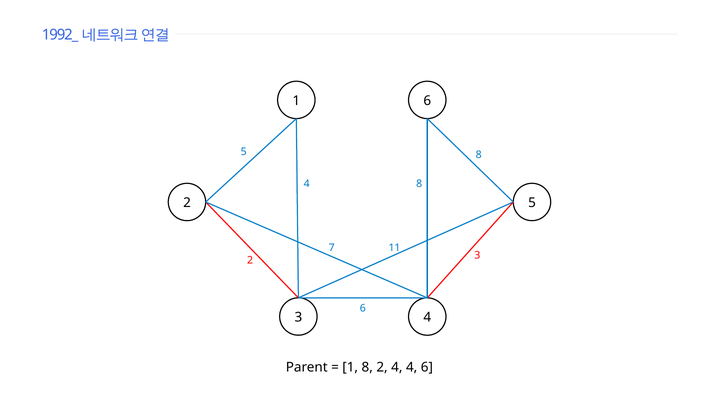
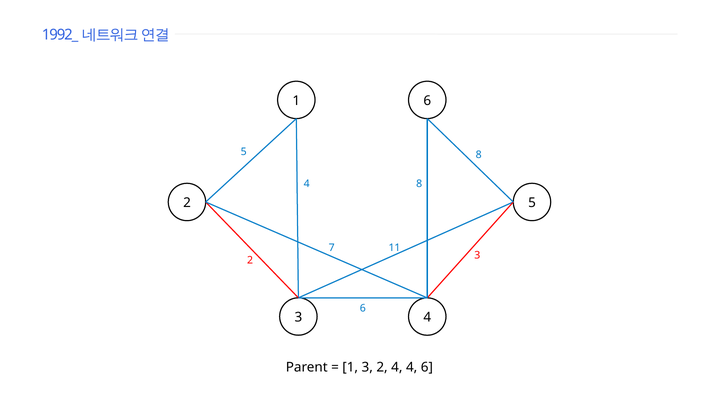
1 8: 8 -> 3 (367, 368)
